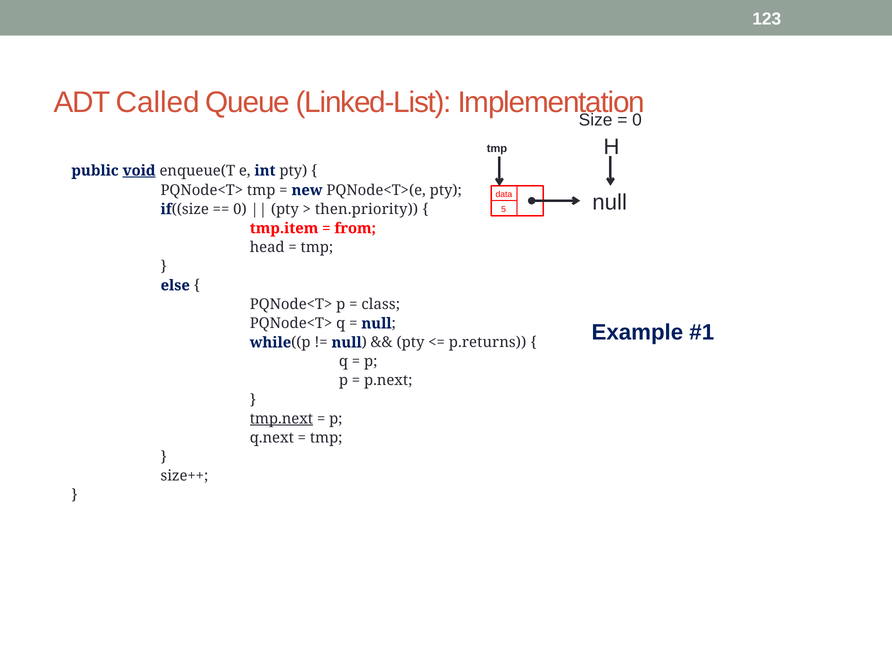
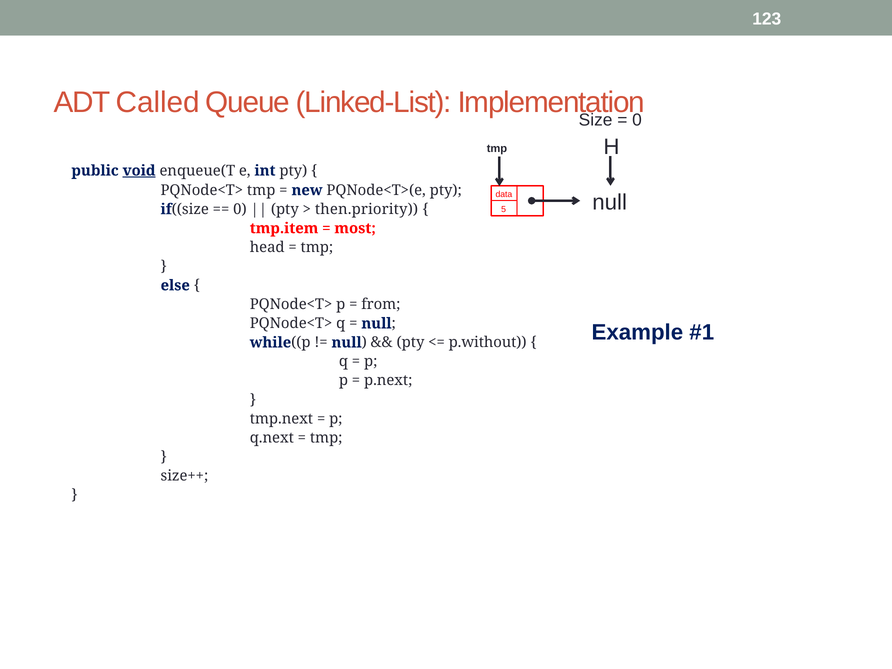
from: from -> most (355, 228)
class: class -> from (381, 304)
p.returns: p.returns -> p.without (488, 343)
tmp.next underline: present -> none (281, 419)
